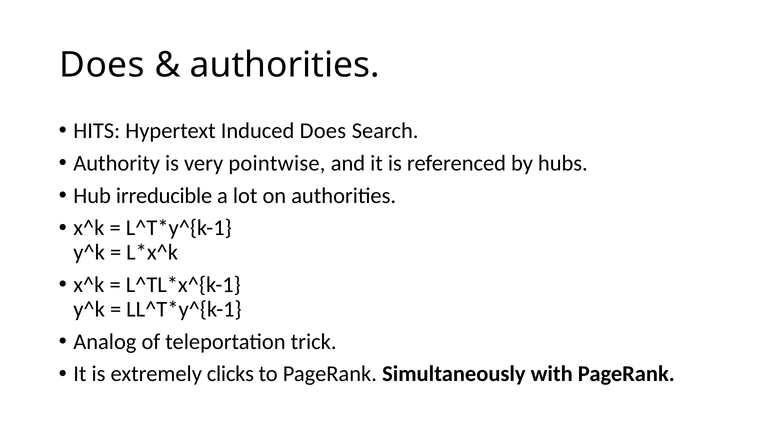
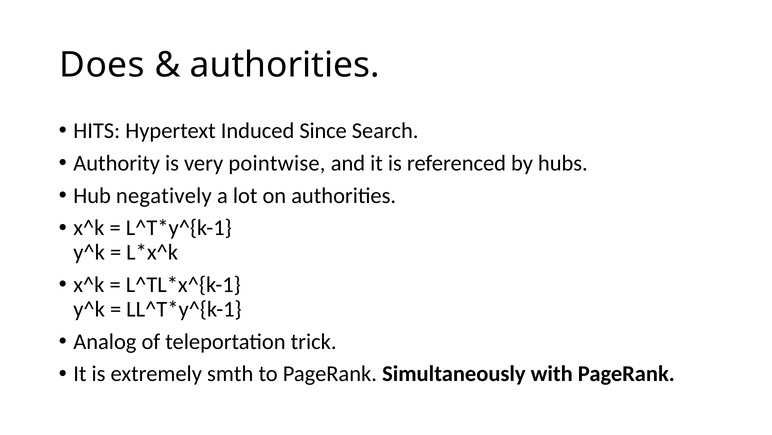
Induced Does: Does -> Since (323, 131)
irreducible: irreducible -> negatively (164, 195)
clicks: clicks -> smth (230, 373)
